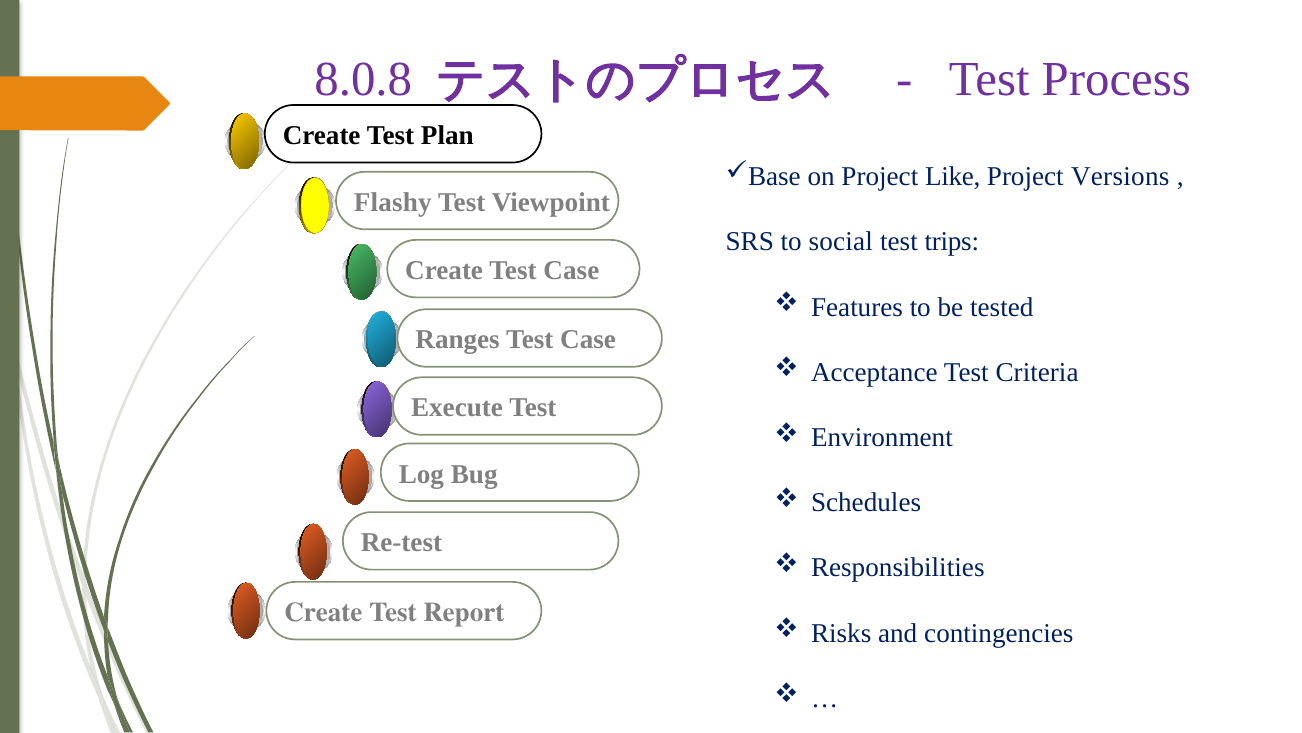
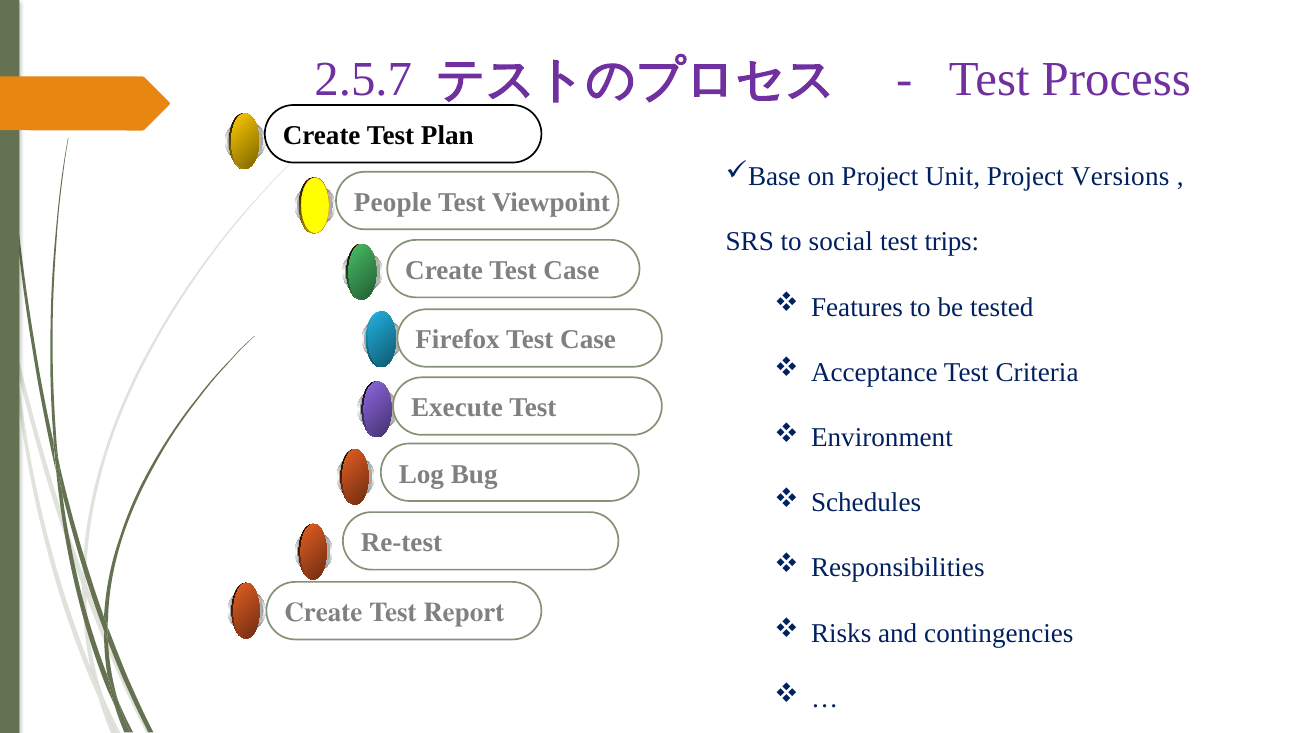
8.0.8: 8.0.8 -> 2.5.7 (363, 79)
Like: Like -> Unit (953, 177)
Flashy: Flashy -> People (393, 202)
Ranges: Ranges -> Firefox (458, 340)
